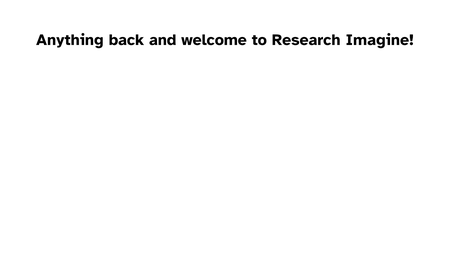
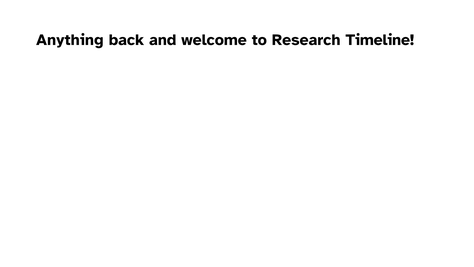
Imagine: Imagine -> Timeline (380, 40)
